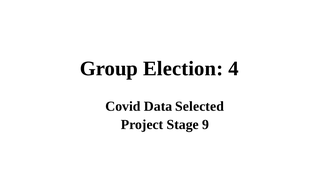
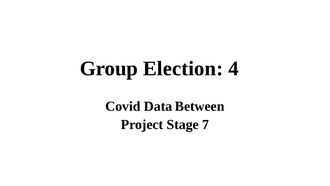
Selected: Selected -> Between (200, 106)
9: 9 -> 7 (206, 124)
